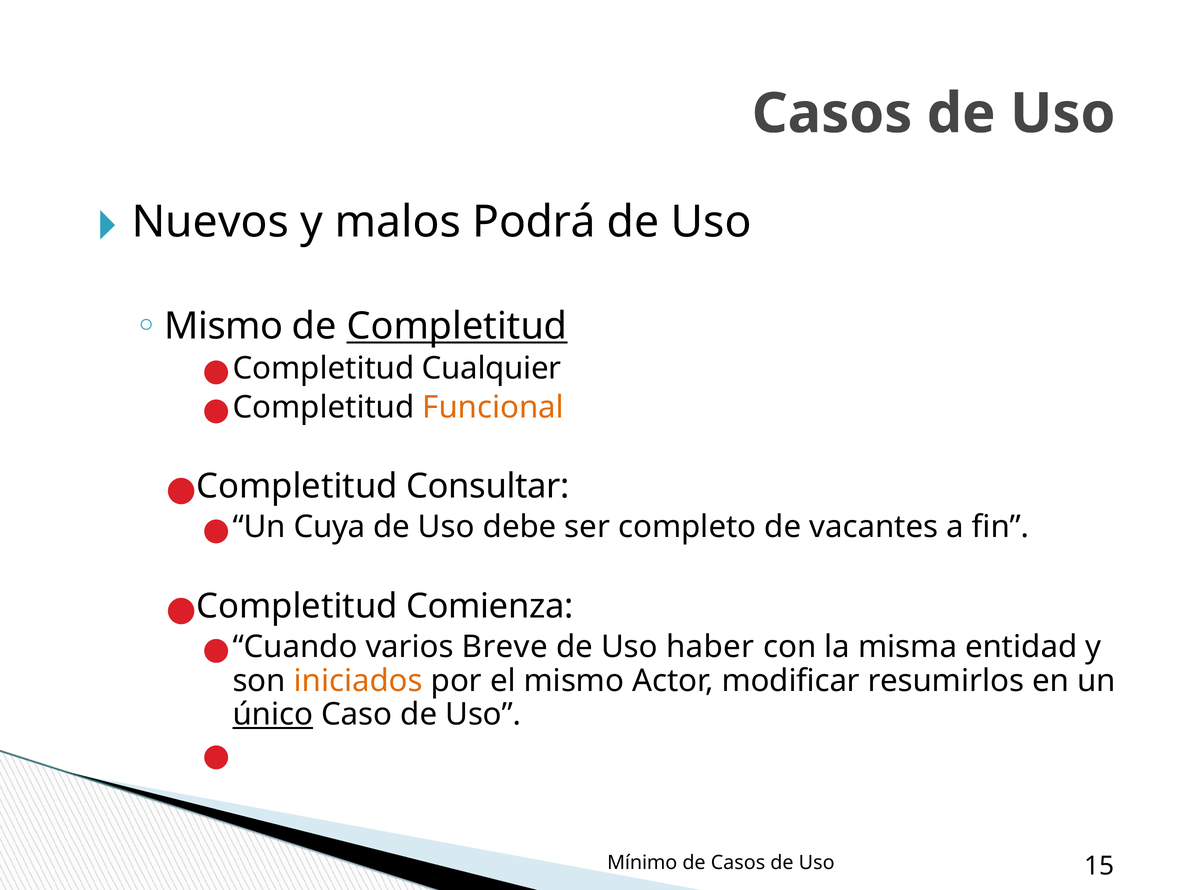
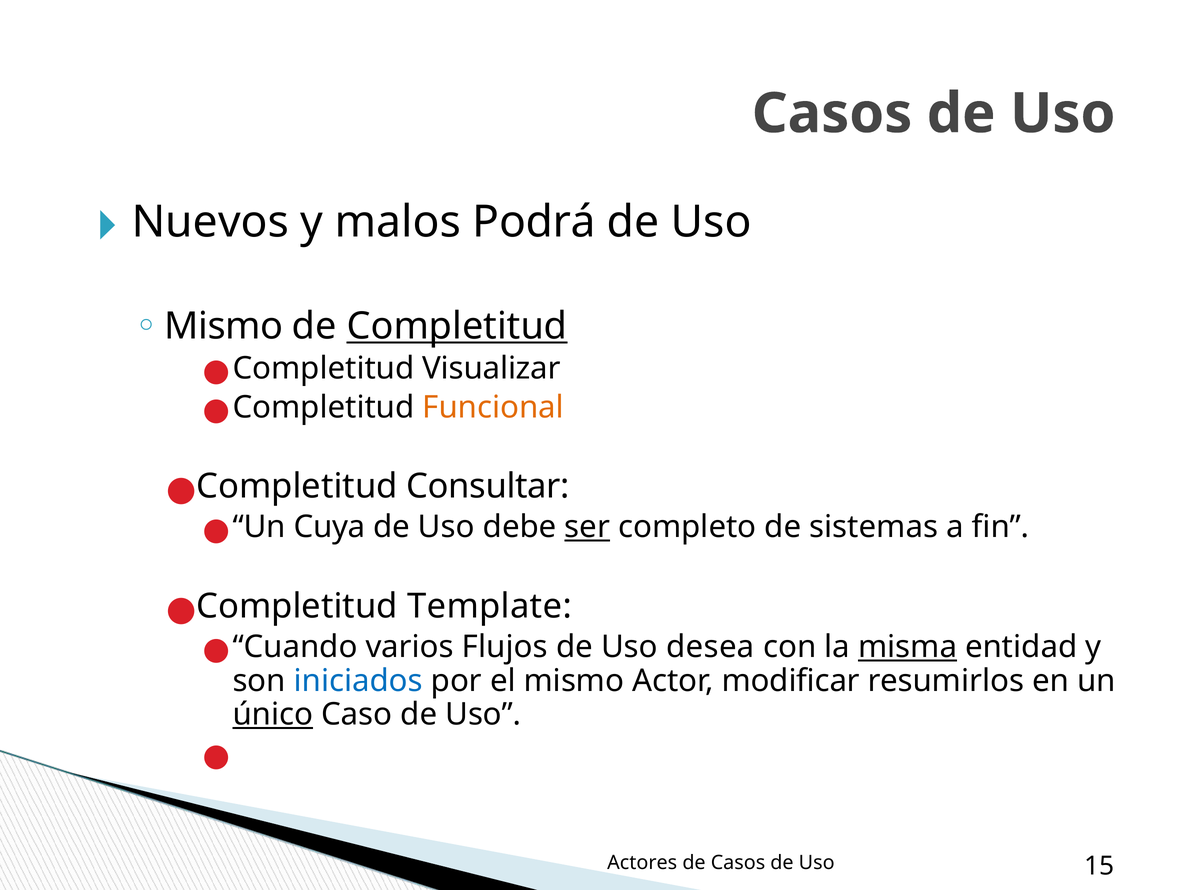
Cualquier: Cualquier -> Visualizar (492, 369)
ser underline: none -> present (587, 527)
vacantes: vacantes -> sistemas (874, 527)
Comienza: Comienza -> Template (489, 607)
Breve: Breve -> Flujos (505, 647)
haber: haber -> desea (710, 647)
misma underline: none -> present (908, 647)
iniciados colour: orange -> blue (358, 681)
Mínimo: Mínimo -> Actores (642, 863)
